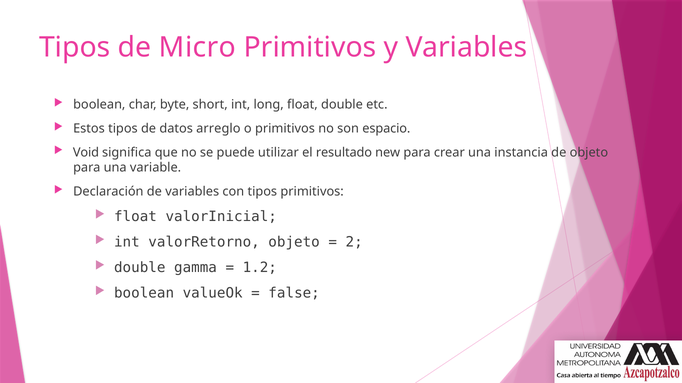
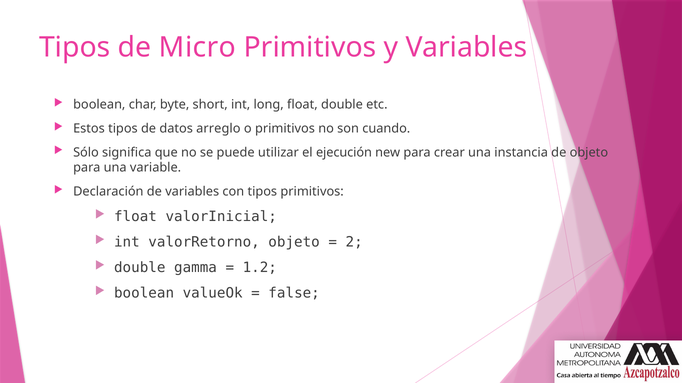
espacio: espacio -> cuando (386, 129)
Void: Void -> Sólo (86, 153)
resultado: resultado -> ejecución (344, 153)
